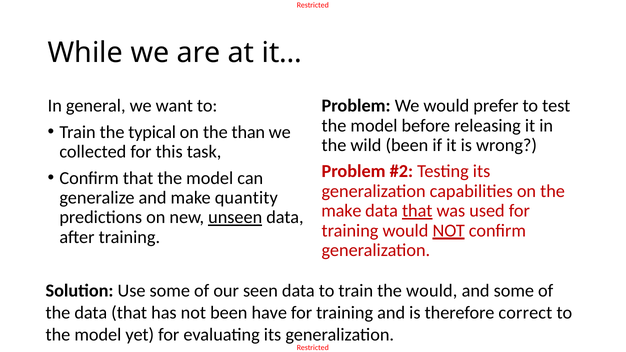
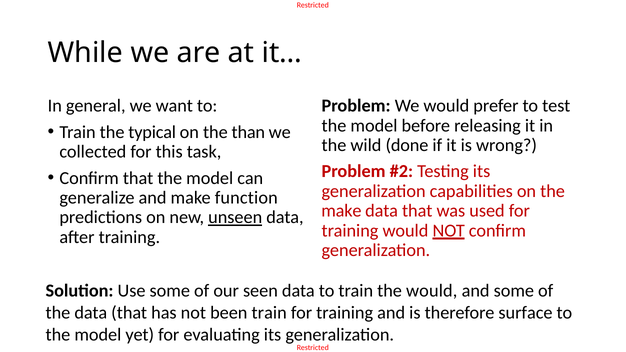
wild been: been -> done (407, 145)
quantity: quantity -> function (246, 198)
that underline: present -> none (417, 211)
been have: have -> train (269, 313)
correct: correct -> surface (525, 313)
